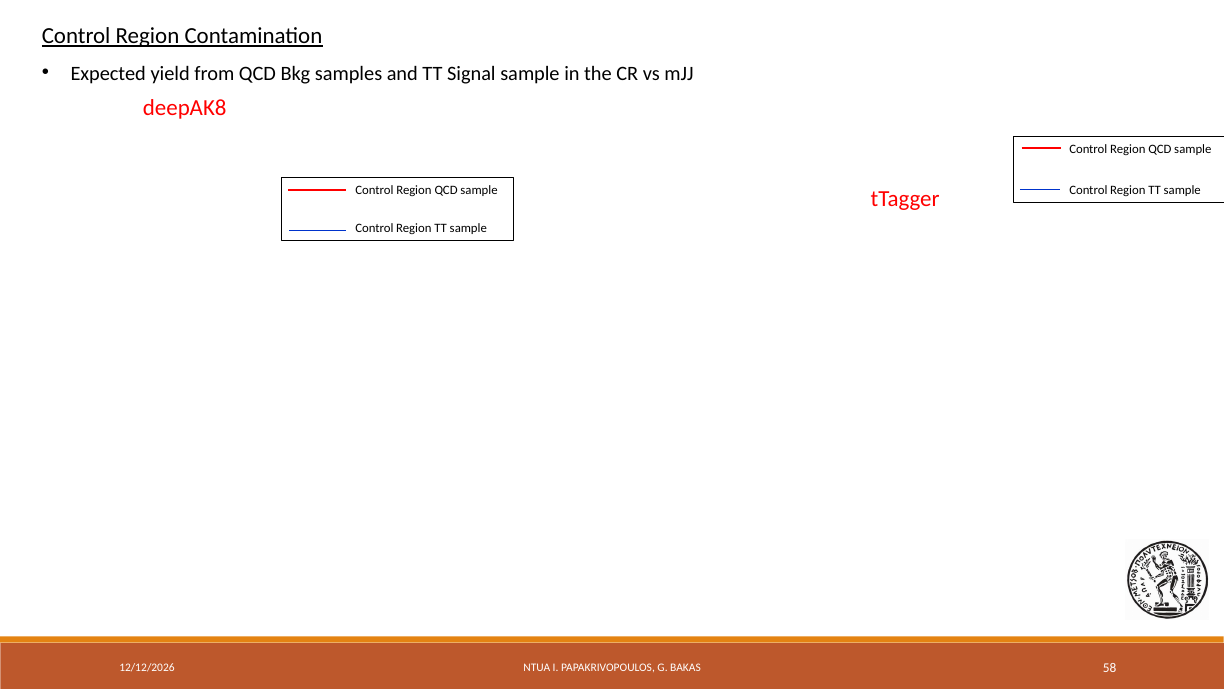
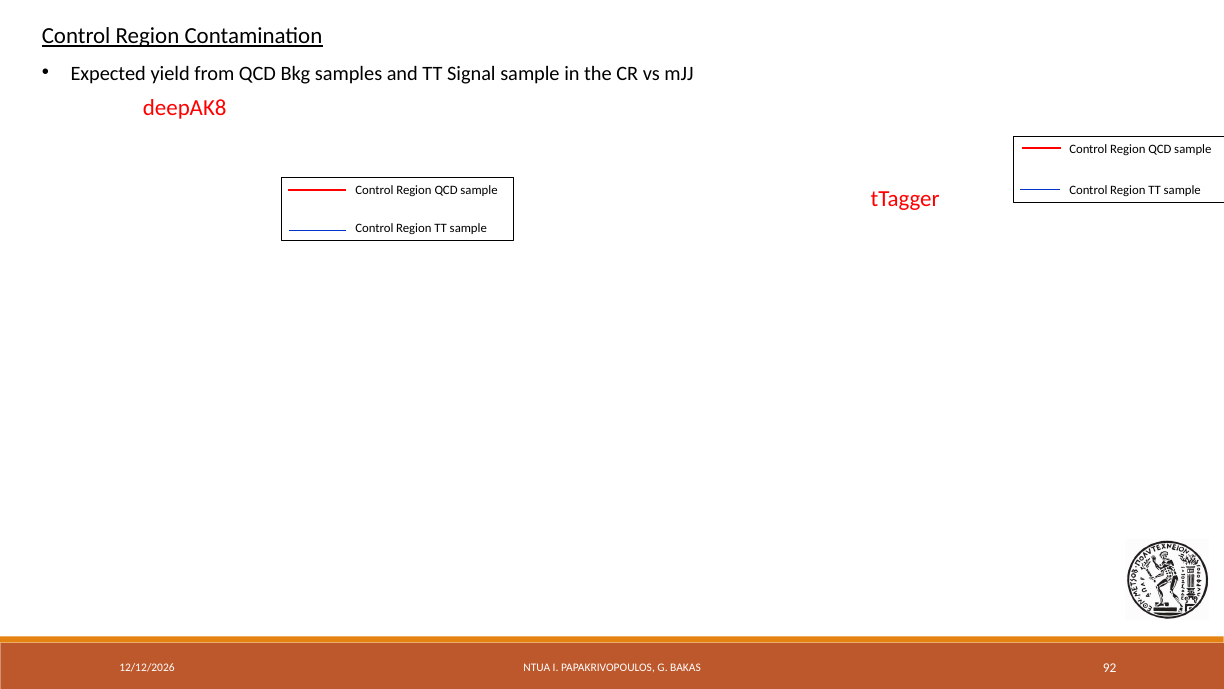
58: 58 -> 92 (1110, 668)
